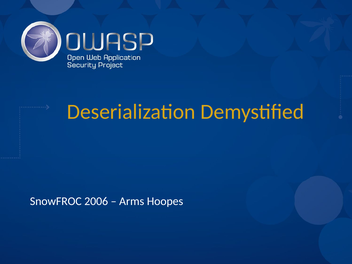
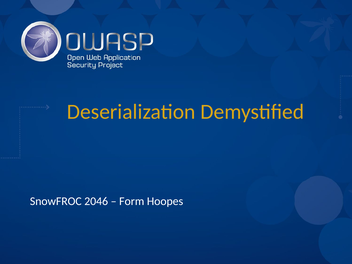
2006: 2006 -> 2046 (96, 201)
Arms: Arms -> Form (132, 201)
